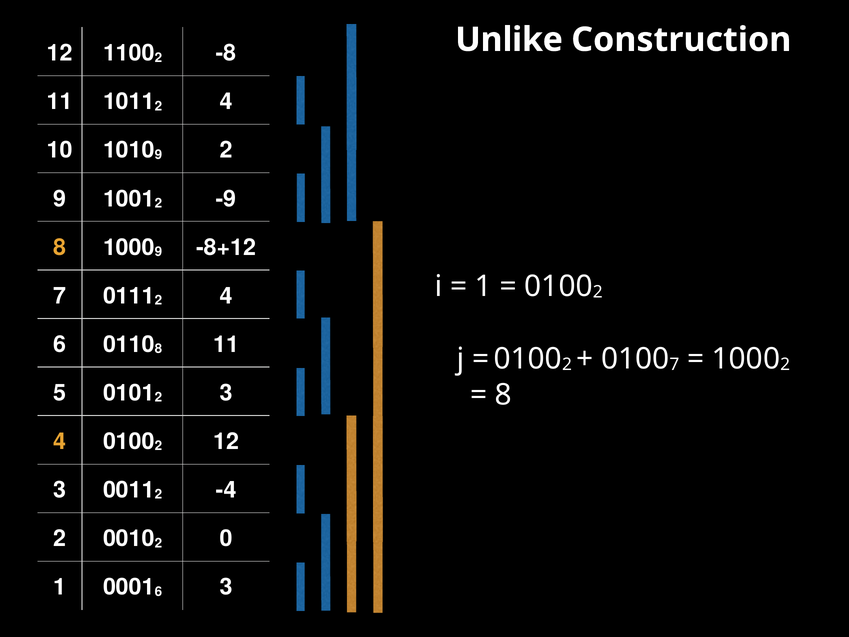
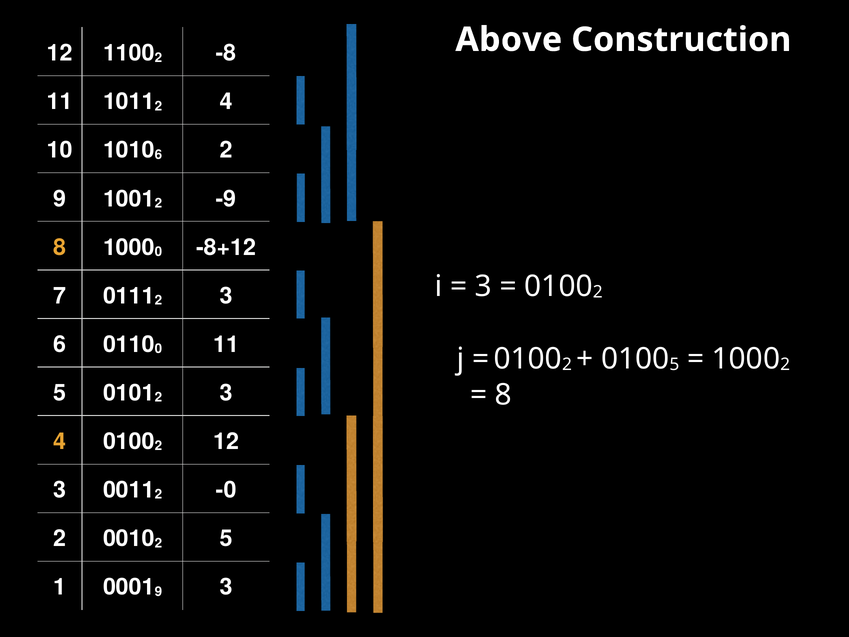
Unlike: Unlike -> Above (509, 40)
9: 9 -> 6 (158, 155)
9: 9 -> 0 (158, 252)
1: 1 -> 3 (483, 286)
4: 4 -> 3 (226, 296)
8: 8 -> 0 (158, 349)
7: 7 -> 5 (674, 365)
-4: -4 -> -0 (226, 490)
2 0: 0 -> 5 (226, 539)
6: 6 -> 9 (158, 591)
